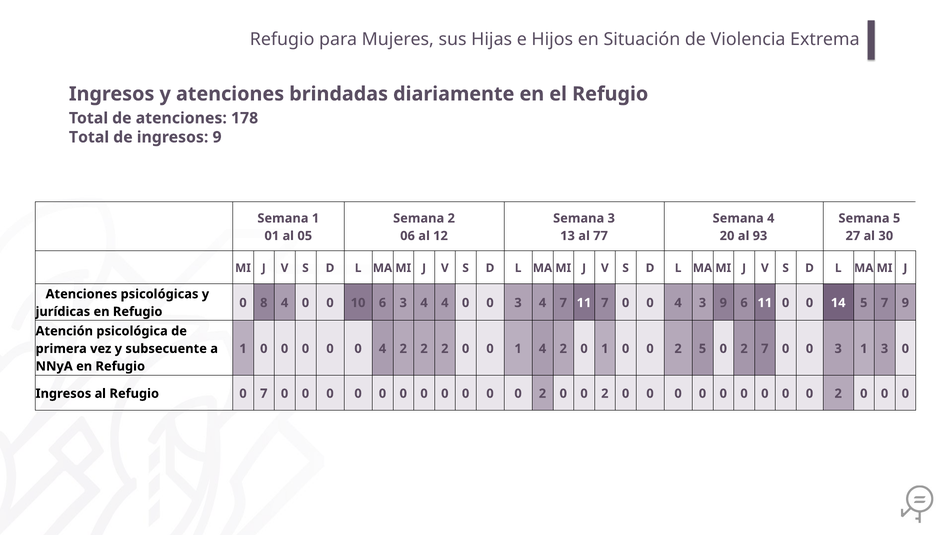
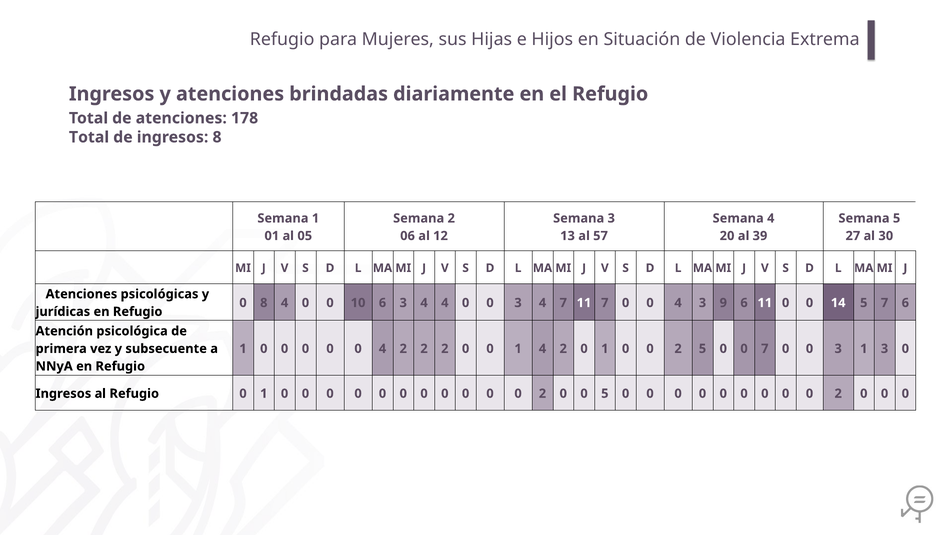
ingresos 9: 9 -> 8 (217, 137)
77: 77 -> 57 (600, 236)
93: 93 -> 39 (760, 236)
7 9: 9 -> 6 (905, 303)
2 5 0 2: 2 -> 0 (744, 349)
Refugio 0 7: 7 -> 1 (264, 394)
2 0 0 2: 2 -> 5 (605, 394)
